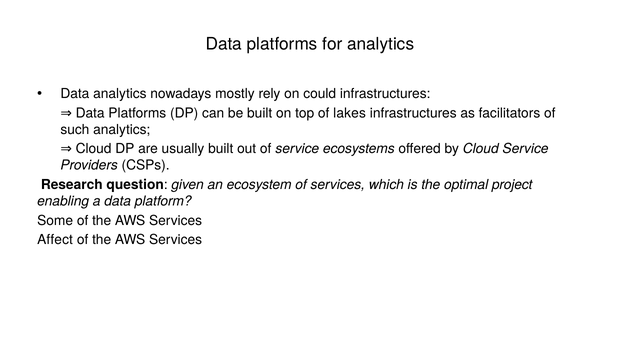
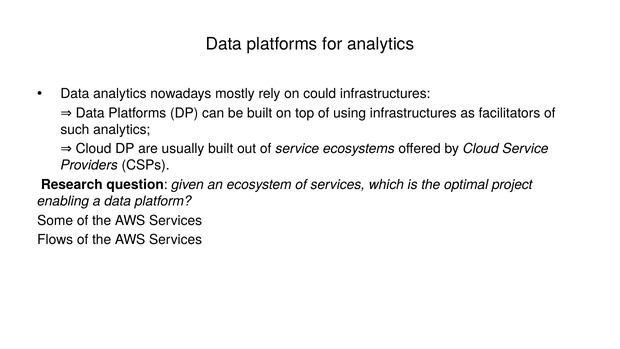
lakes: lakes -> using (350, 113)
Affect: Affect -> Flows (55, 240)
